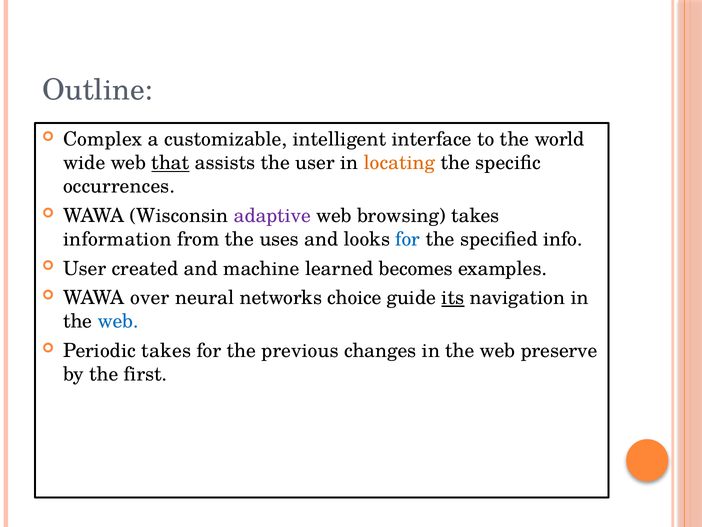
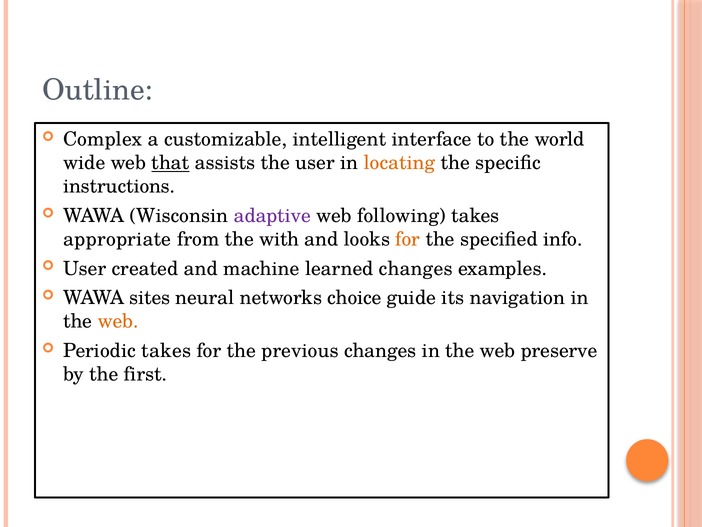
occurrences: occurrences -> instructions (119, 186)
browsing: browsing -> following (401, 216)
information: information -> appropriate (117, 239)
uses: uses -> with (279, 239)
for colour: blue -> orange (408, 239)
learned becomes: becomes -> changes (416, 268)
over: over -> sites (150, 298)
its underline: present -> none (453, 298)
web colour: blue -> orange (118, 321)
